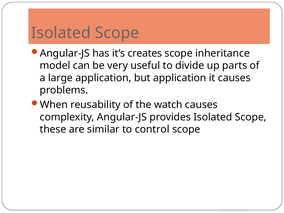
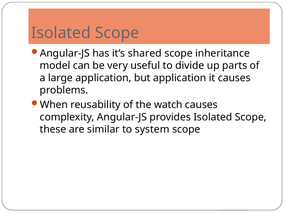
creates: creates -> shared (145, 53)
control: control -> system (152, 129)
